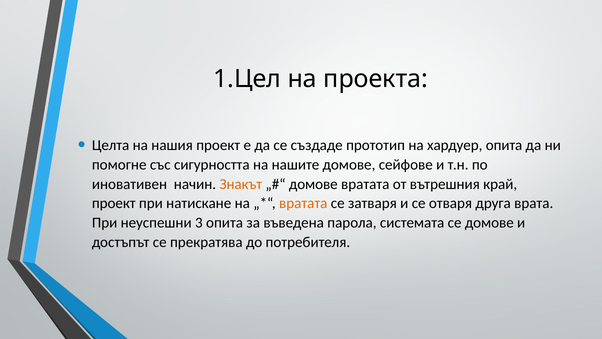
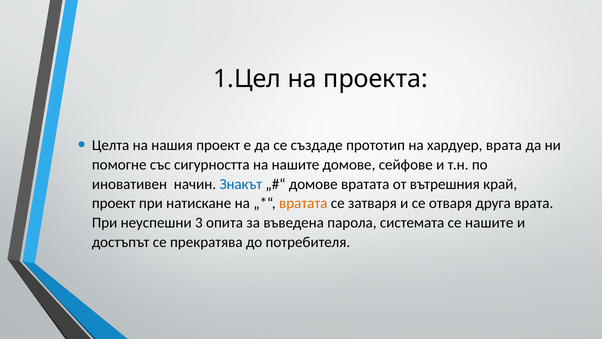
хардуер опита: опита -> врата (504, 145)
Знакът colour: orange -> blue (241, 184)
се домове: домове -> нашите (489, 223)
